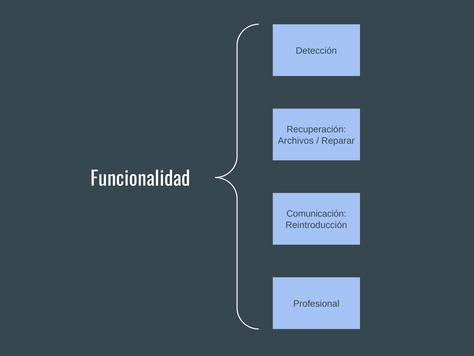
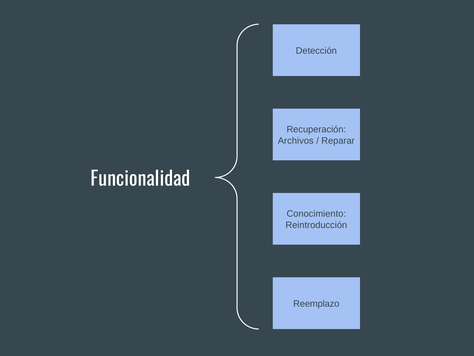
Comunicación: Comunicación -> Conocimiento (316, 214)
Profesional: Profesional -> Reemplazo (316, 303)
